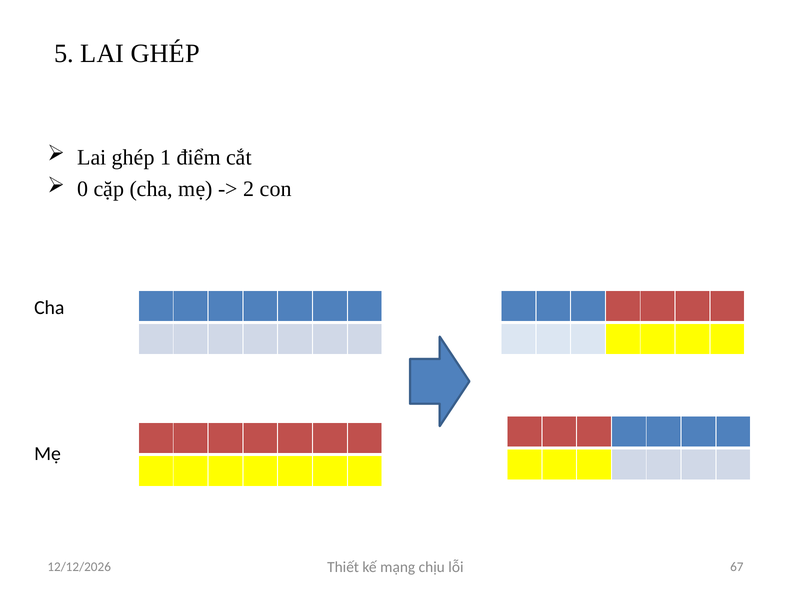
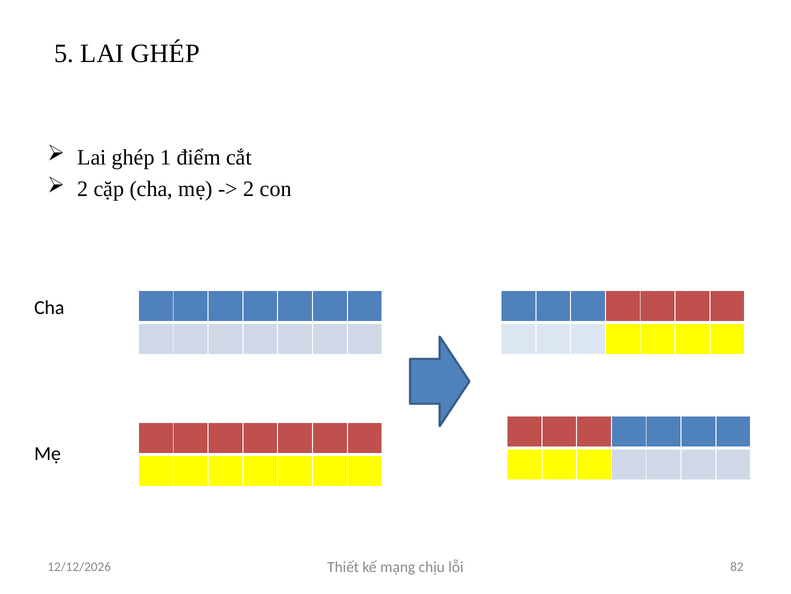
0: 0 -> 2 (83, 189)
67: 67 -> 82 (737, 566)
